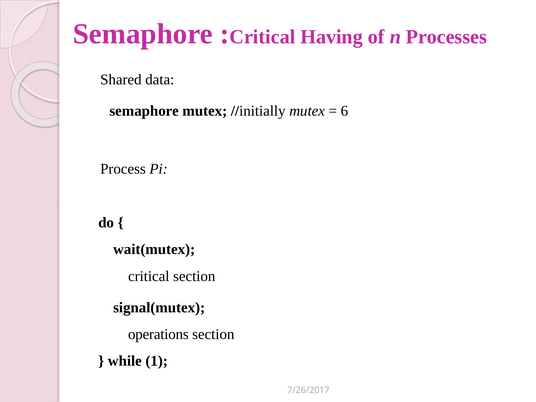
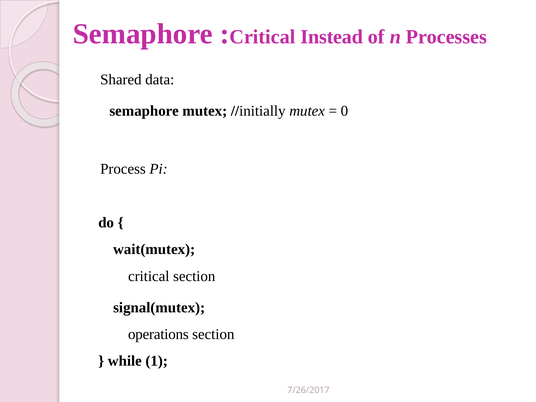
Having: Having -> Instead (332, 37)
6: 6 -> 0 (344, 111)
